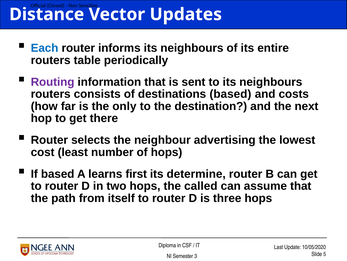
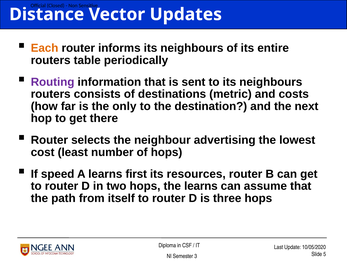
Each colour: blue -> orange (45, 48)
destinations based: based -> metric (230, 94)
If based: based -> speed (58, 174)
determine: determine -> resources (196, 174)
the called: called -> learns (201, 186)
